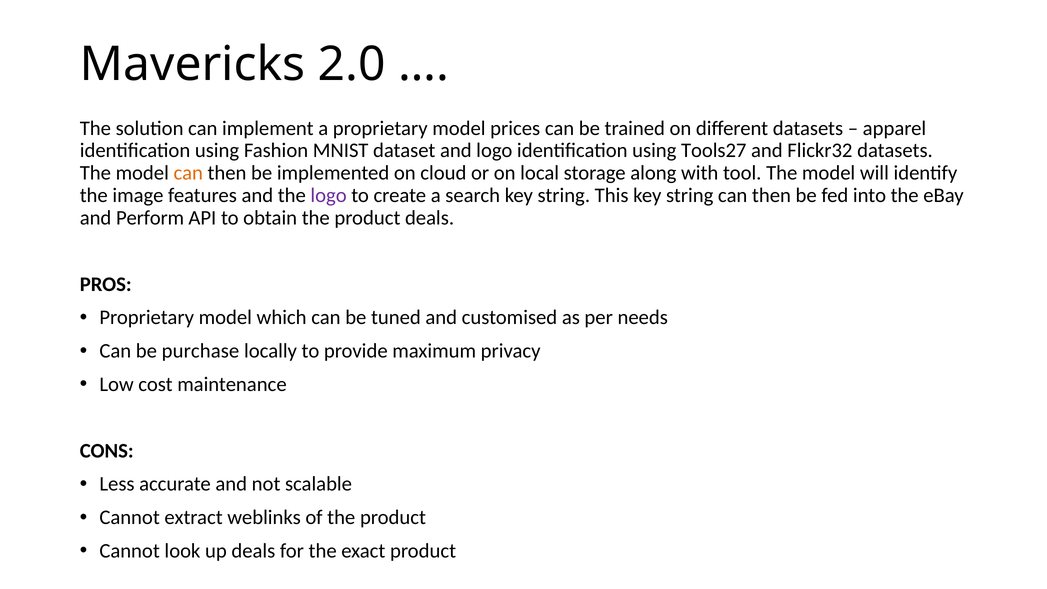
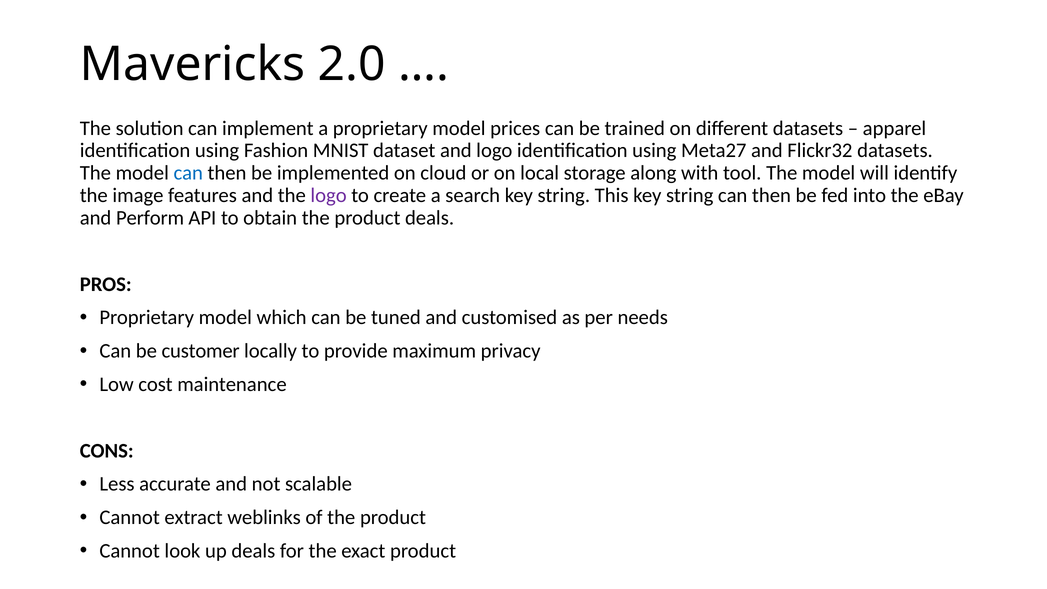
Tools27: Tools27 -> Meta27 (714, 151)
can colour: orange -> blue (188, 173)
purchase: purchase -> customer (201, 351)
